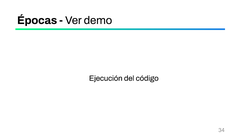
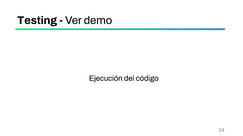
Épocas: Épocas -> Testing (37, 20)
